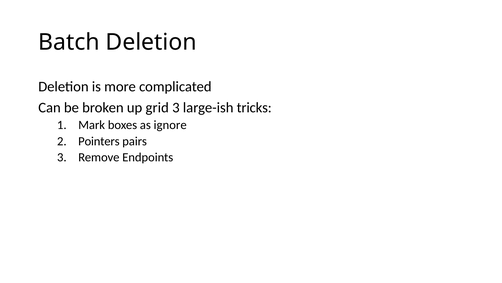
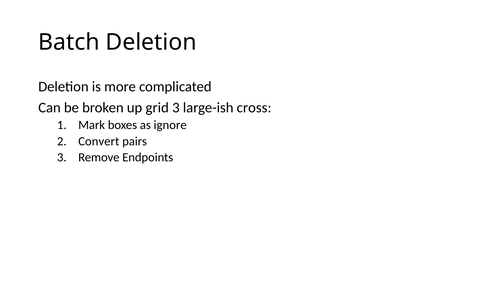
tricks: tricks -> cross (254, 107)
Pointers: Pointers -> Convert (99, 141)
